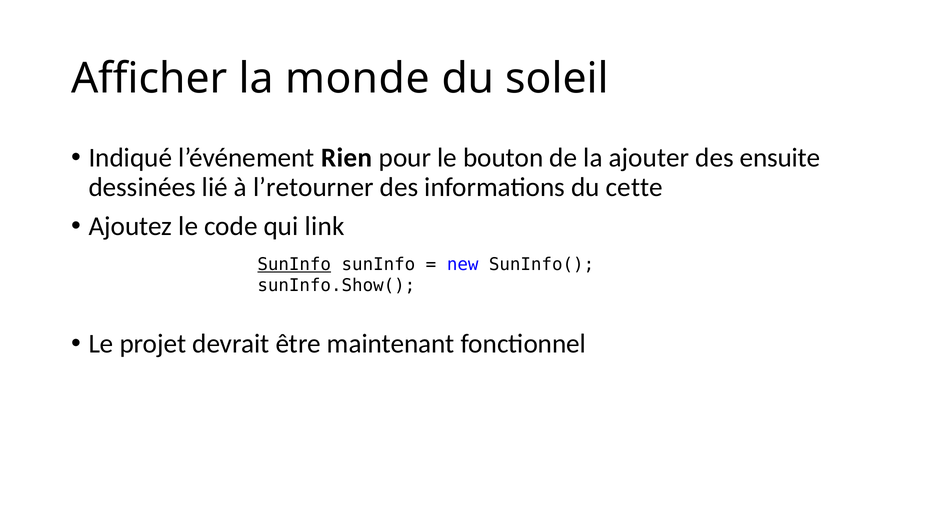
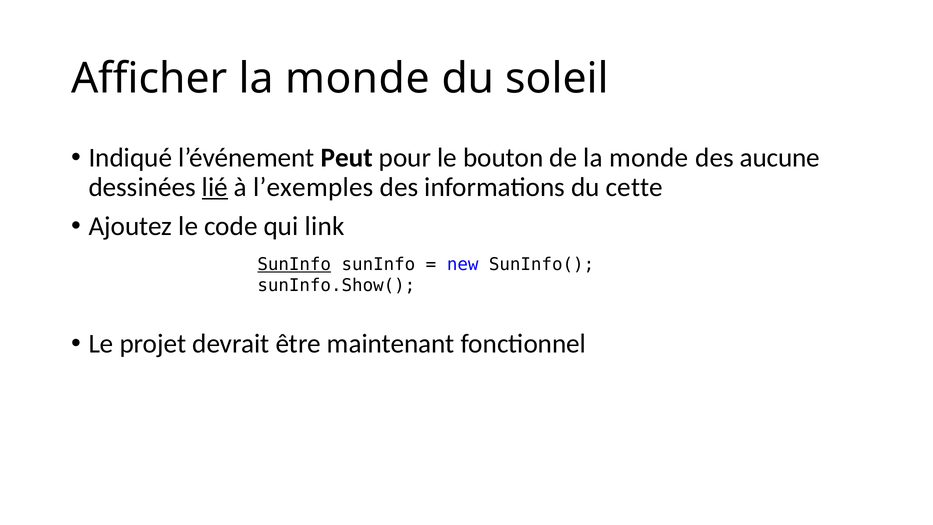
Rien: Rien -> Peut (347, 158)
de la ajouter: ajouter -> monde (649, 158)
ensuite: ensuite -> aucune (780, 158)
lié underline: none -> present (215, 187)
l’retourner: l’retourner -> l’exemples (313, 187)
